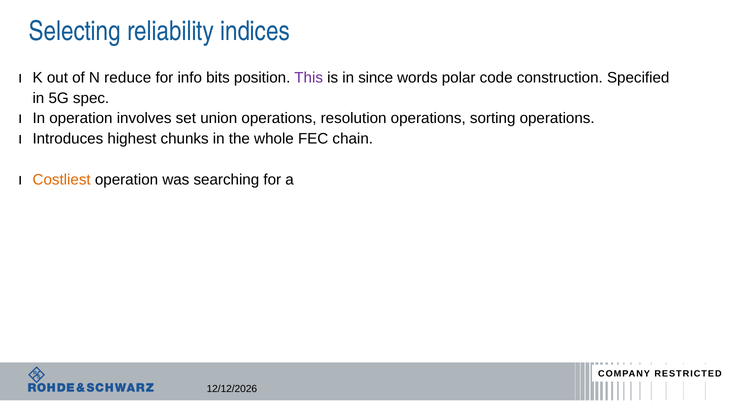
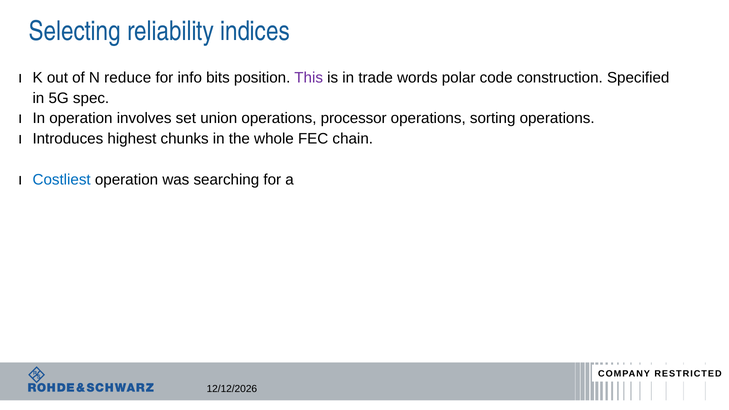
since: since -> trade (376, 78)
resolution: resolution -> processor (354, 118)
Costliest colour: orange -> blue (62, 180)
